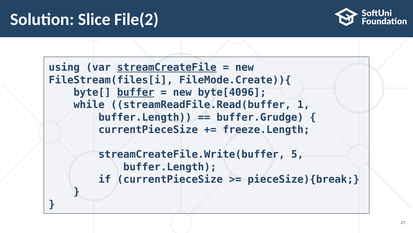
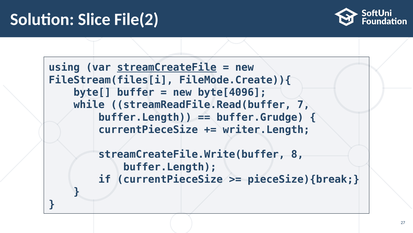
buffer underline: present -> none (136, 92)
1: 1 -> 7 (304, 105)
freeze.Length: freeze.Length -> writer.Length (266, 129)
5: 5 -> 8 (297, 154)
